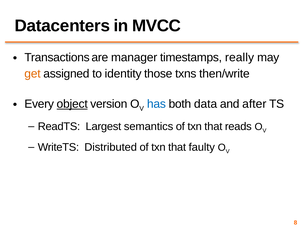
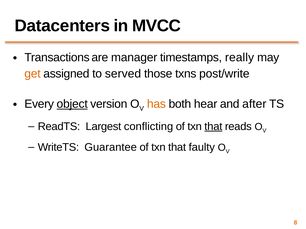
identity: identity -> served (123, 74)
then/write: then/write -> post/write (224, 74)
has colour: blue -> orange (156, 104)
data: data -> hear (206, 104)
semantics: semantics -> conflicting (149, 127)
that underline: none -> present (213, 127)
Distributed: Distributed -> Guarantee (111, 148)
